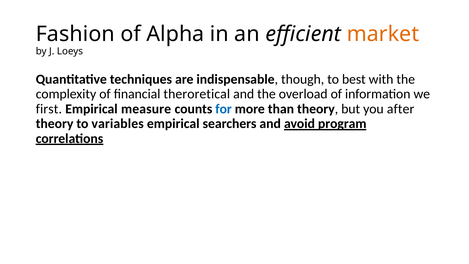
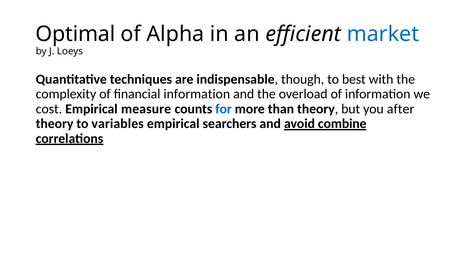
Fashion: Fashion -> Optimal (75, 34)
market colour: orange -> blue (383, 34)
financial theroretical: theroretical -> information (197, 94)
first: first -> cost (49, 109)
program: program -> combine (342, 124)
